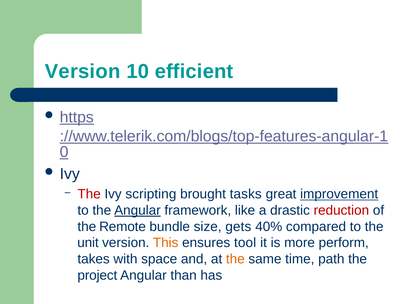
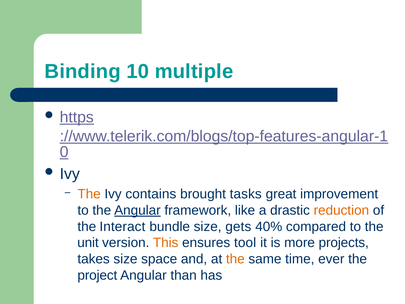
Version: Version -> Binding (83, 71)
efficient: efficient -> multiple (194, 71)
The colour: red -> orange (89, 194)
scripting: scripting -> contains (151, 194)
improvement underline: present -> none (339, 194)
reduction colour: red -> orange (341, 210)
Remote: Remote -> Interact (122, 226)
perform: perform -> projects (344, 243)
takes with: with -> size (125, 259)
path: path -> ever (331, 259)
